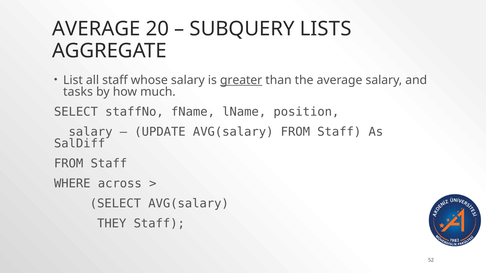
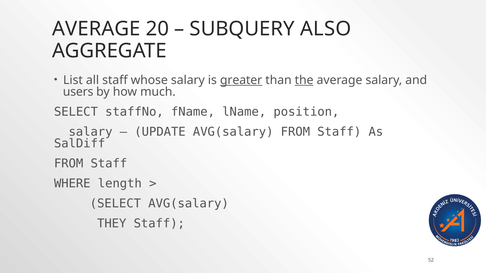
LISTS: LISTS -> ALSO (326, 29)
the underline: none -> present (304, 80)
tasks: tasks -> users (78, 92)
across: across -> length (120, 184)
